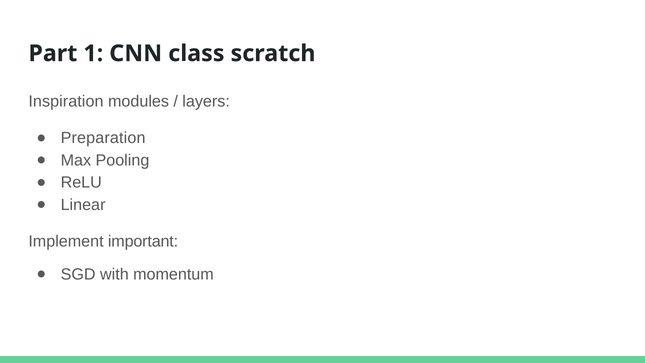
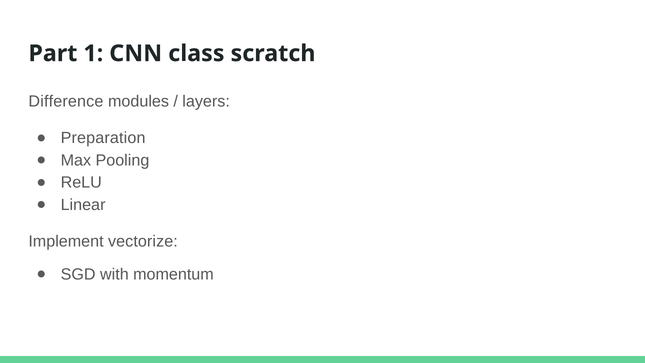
Inspiration: Inspiration -> Difference (66, 101)
important: important -> vectorize (143, 241)
